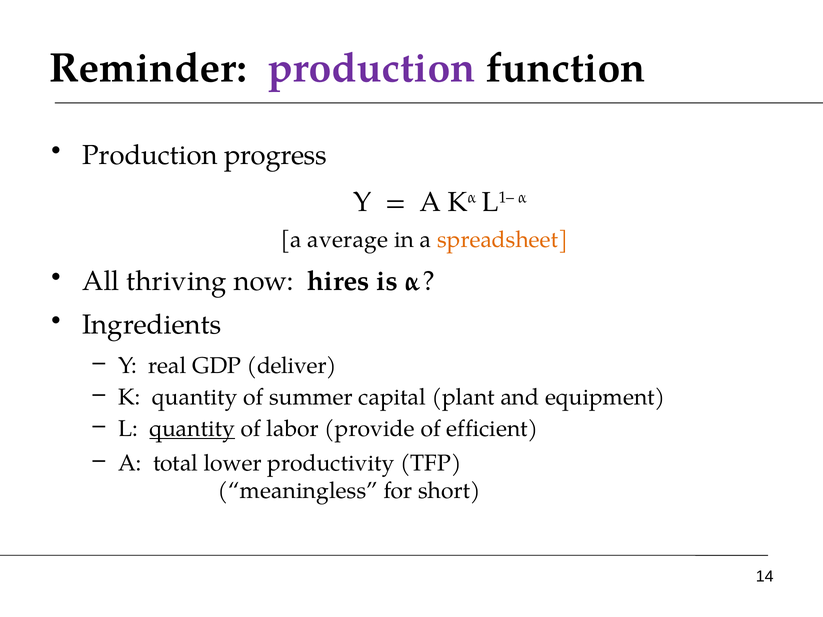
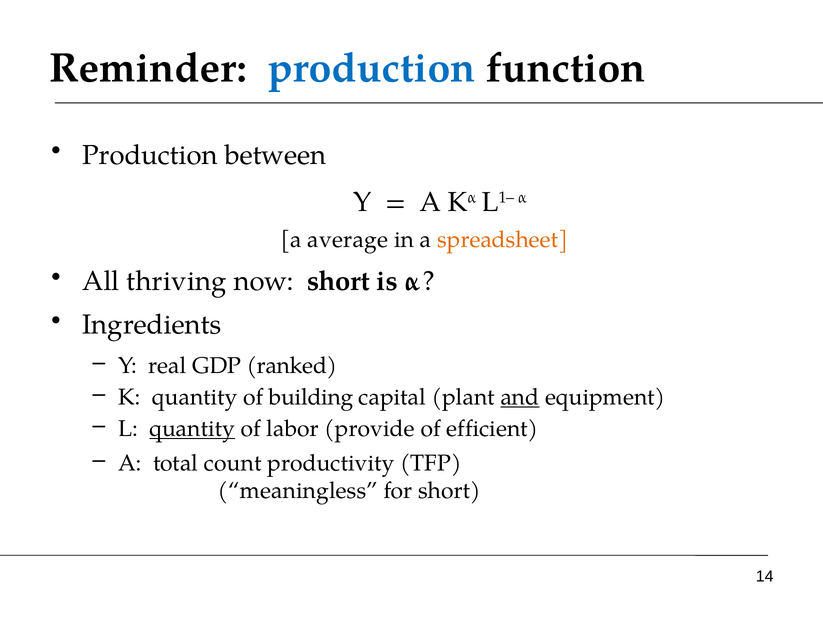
production colour: purple -> blue (372, 68)
progress: progress -> between (275, 155)
now hires: hires -> short (339, 282)
deliver: deliver -> ranked (292, 366)
summer: summer -> building (311, 397)
and underline: none -> present (520, 397)
lower: lower -> count (233, 464)
